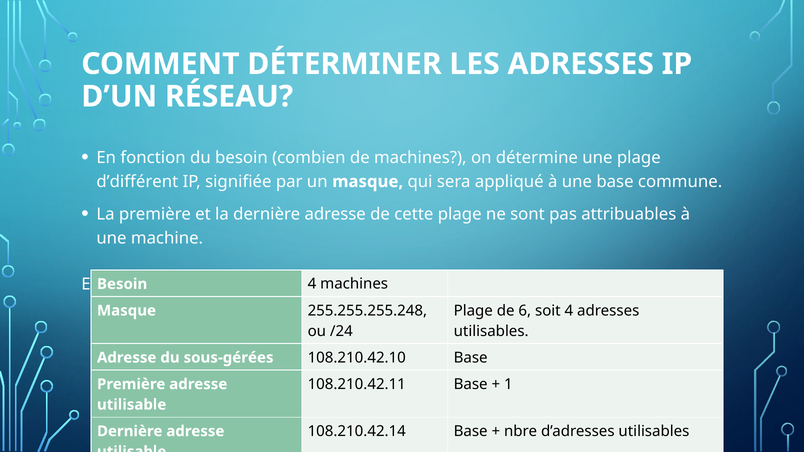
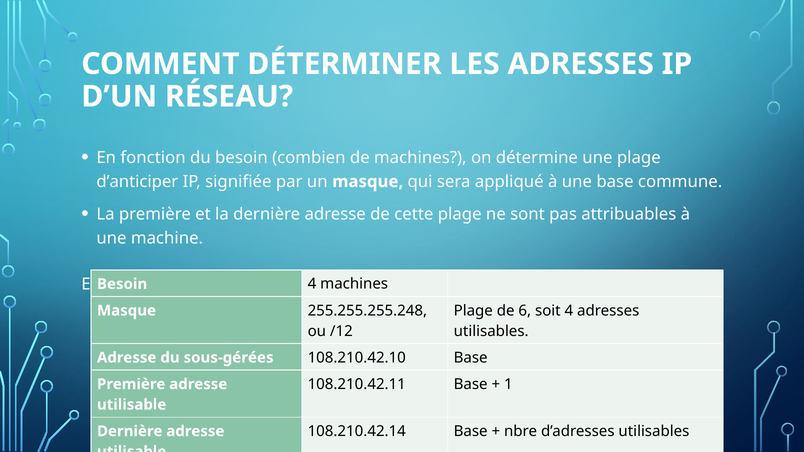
d’différent: d’différent -> d’anticiper (137, 182)
/24: /24 -> /12 (341, 331)
